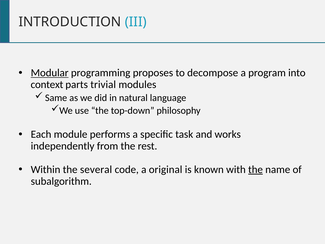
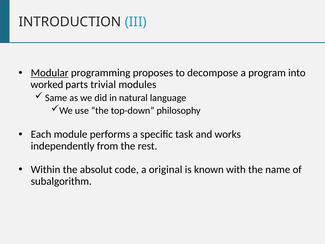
context: context -> worked (47, 84)
several: several -> absolut (96, 169)
the underline: present -> none (256, 169)
